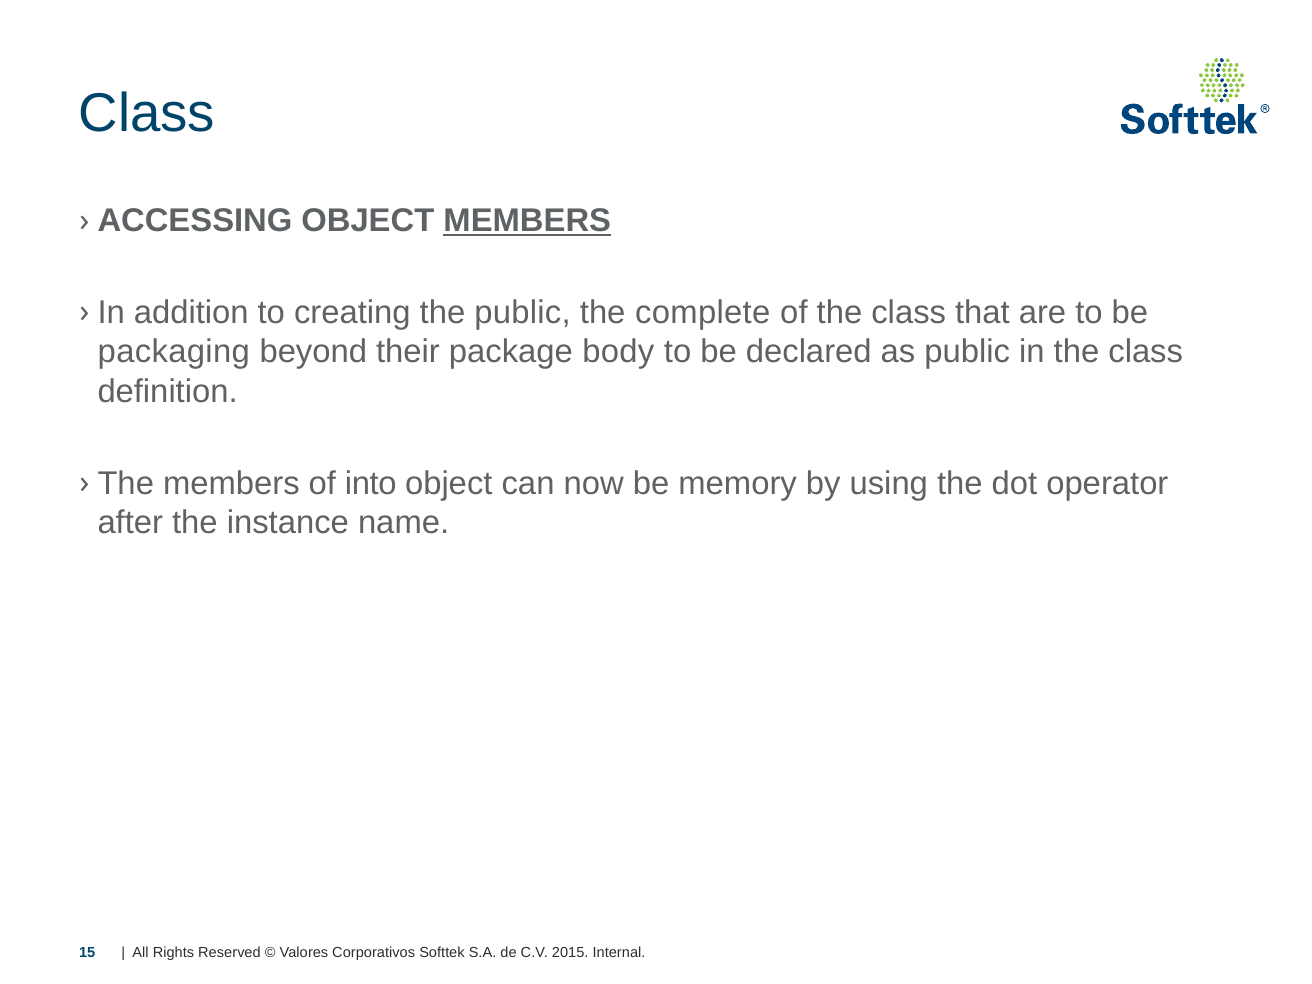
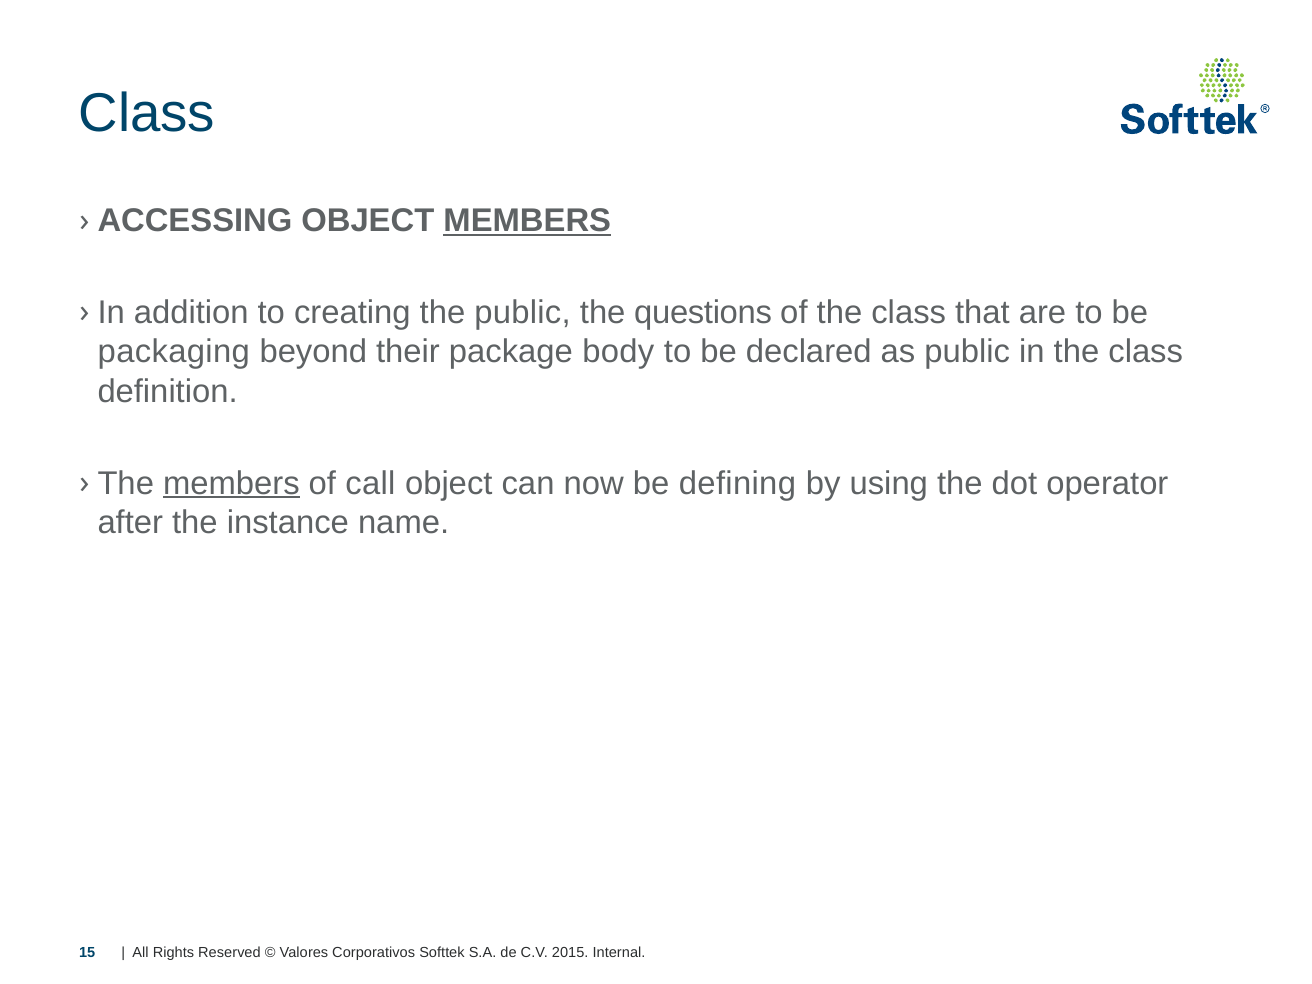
complete: complete -> questions (703, 313)
members underline: none -> present (231, 483)
into: into -> call (370, 483)
memory: memory -> defining (737, 483)
